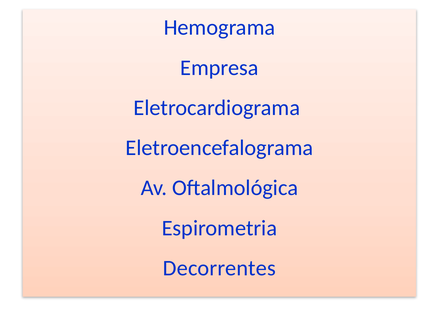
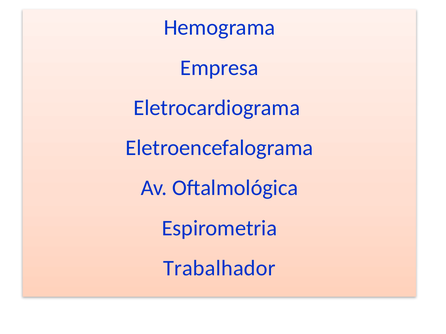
Decorrentes: Decorrentes -> Trabalhador (219, 268)
